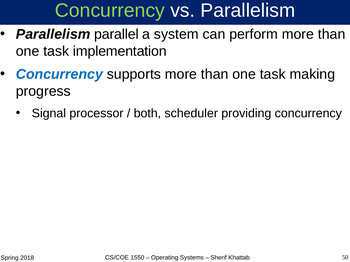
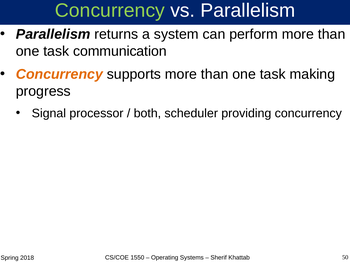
parallel: parallel -> returns (116, 34)
implementation: implementation -> communication (120, 51)
Concurrency colour: blue -> orange (59, 74)
